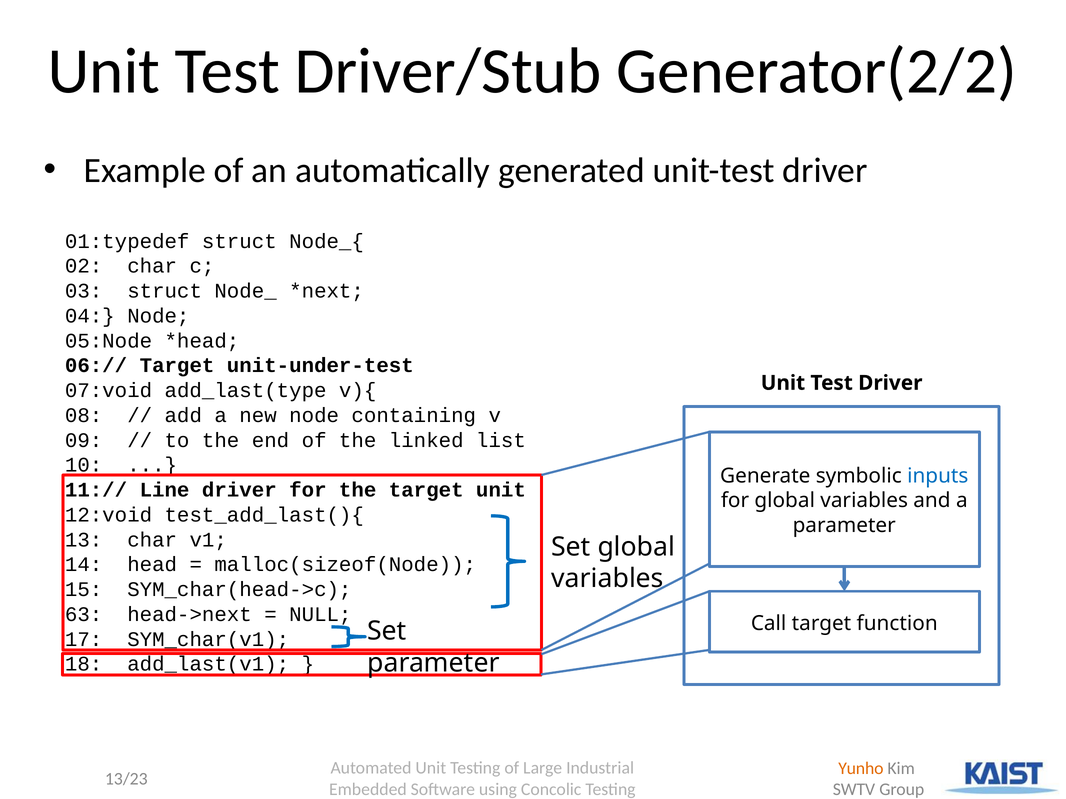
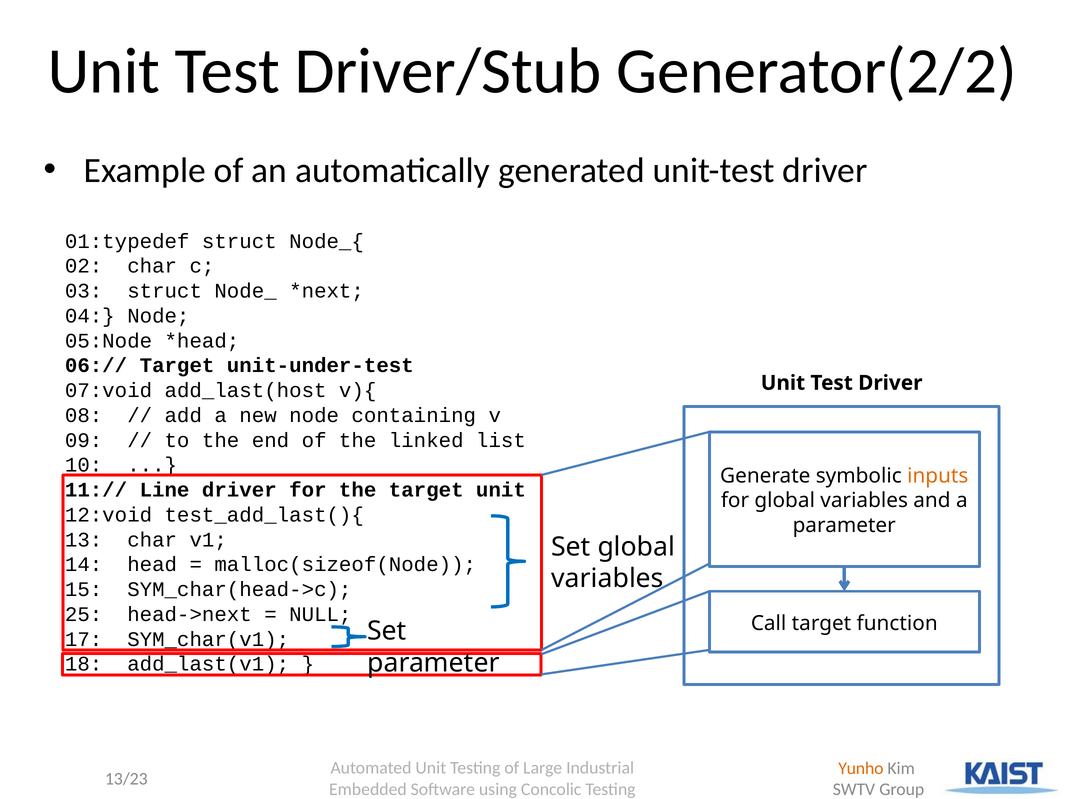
add_last(type: add_last(type -> add_last(host (246, 391)
inputs colour: blue -> orange (938, 476)
63: 63 -> 25 (84, 615)
